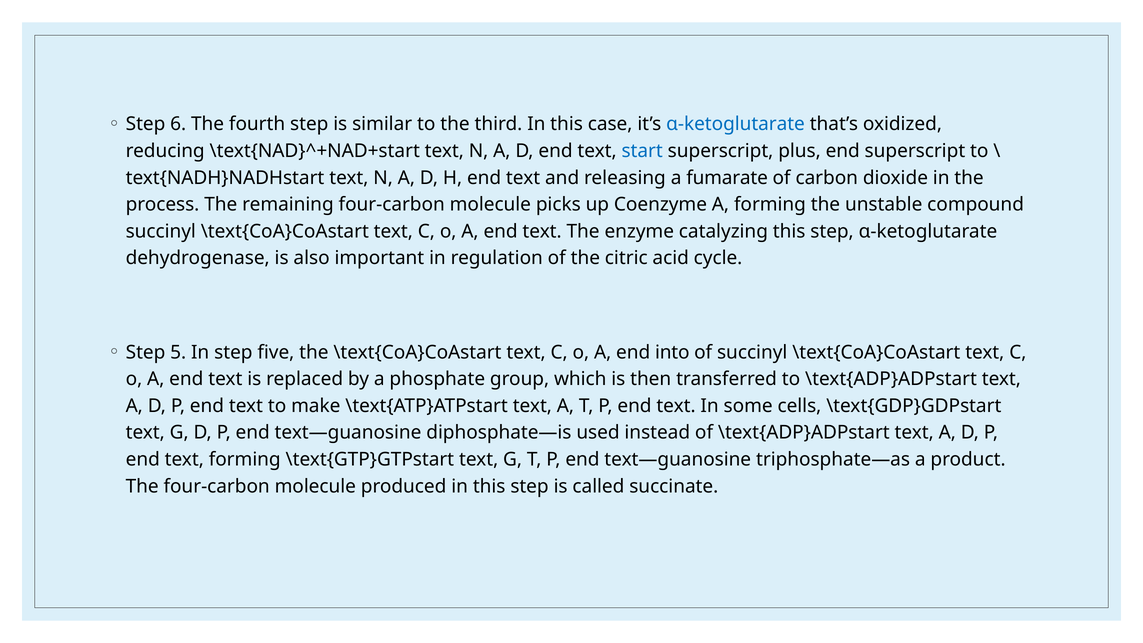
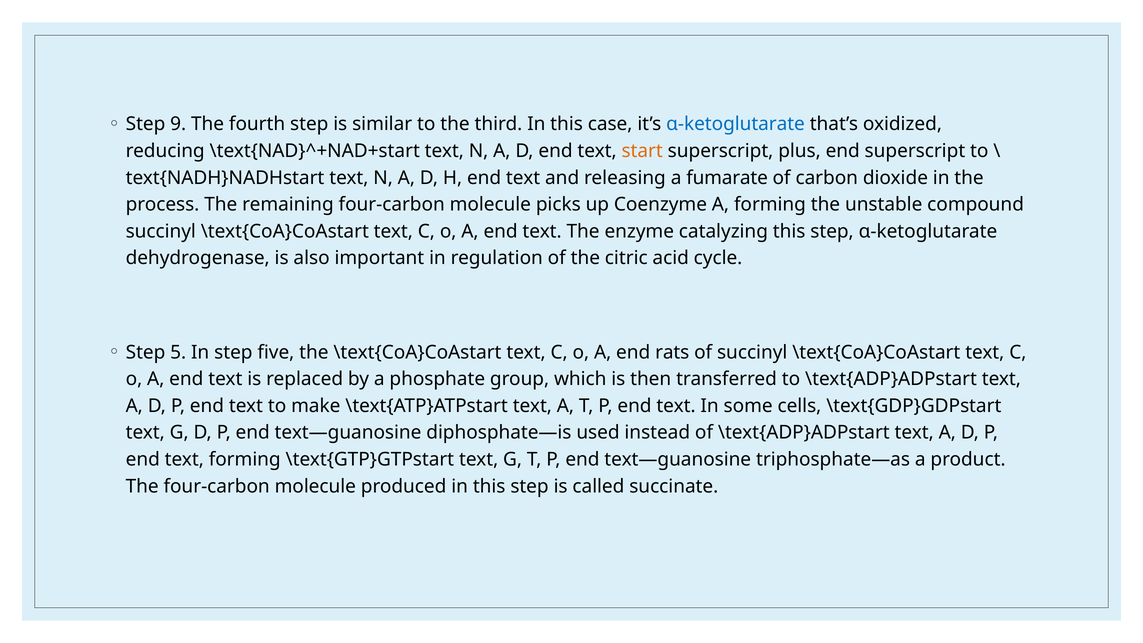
6: 6 -> 9 (178, 124)
start colour: blue -> orange (642, 151)
into: into -> rats (672, 352)
